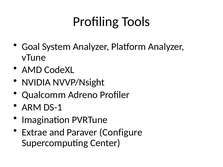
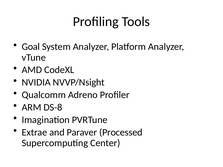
DS-1: DS-1 -> DS-8 (53, 107)
Configure: Configure -> Processed (121, 132)
